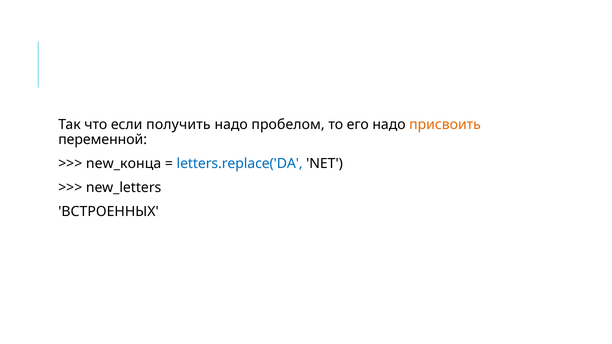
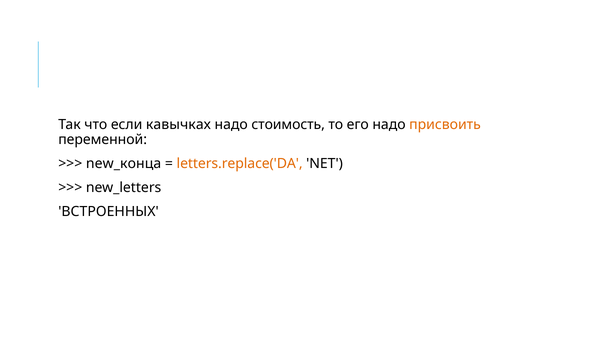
получить: получить -> кавычках (178, 125)
пробелом: пробелом -> стоимость (288, 125)
letters.replace('DA colour: blue -> orange (240, 164)
